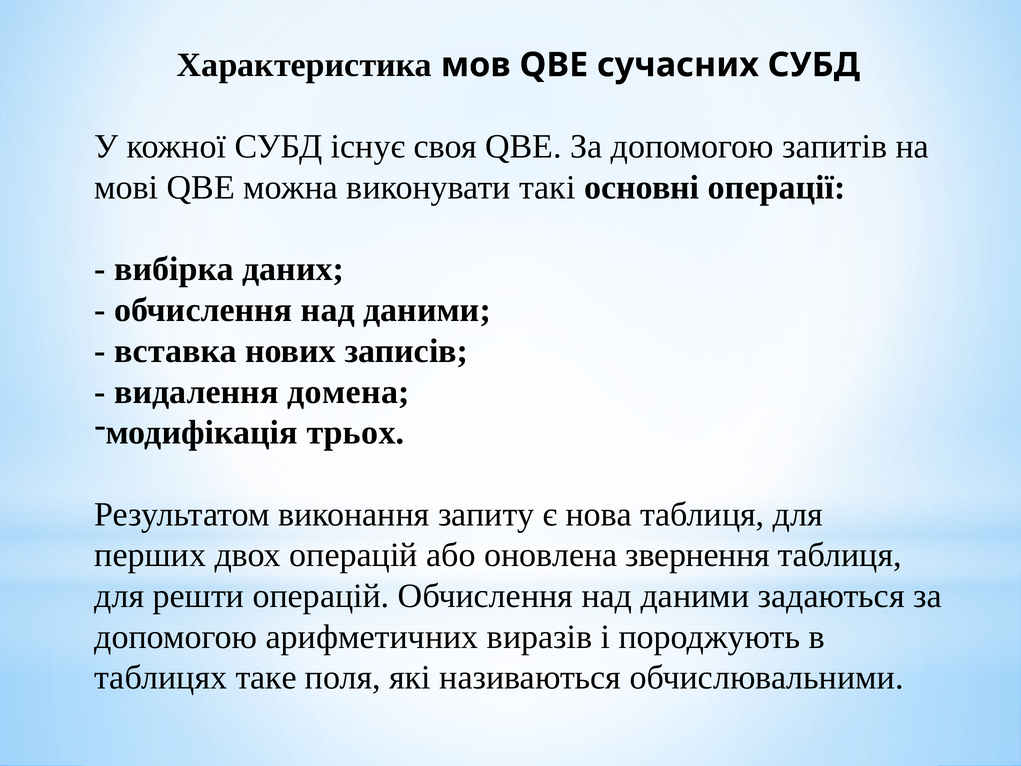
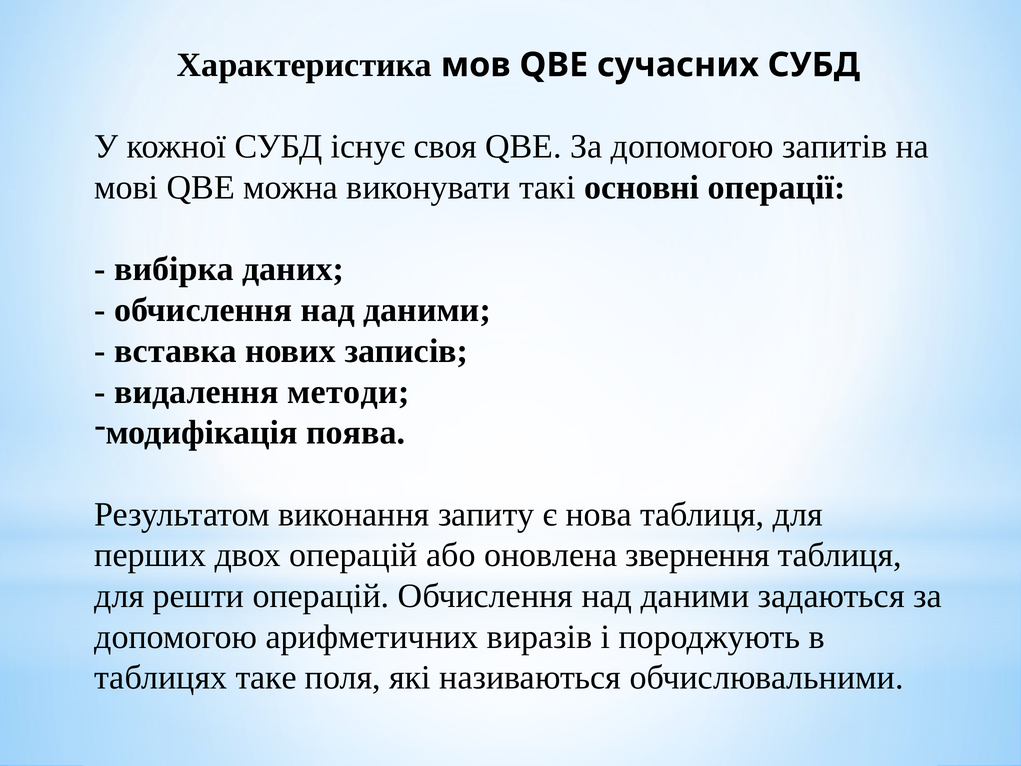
домена: домена -> методи (349, 392)
трьох: трьох -> поява (356, 432)
